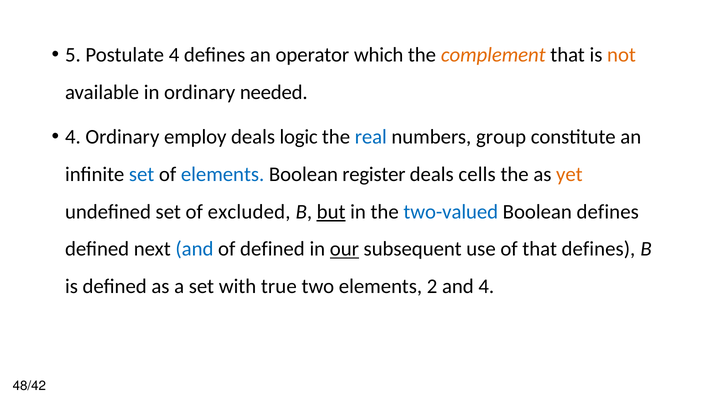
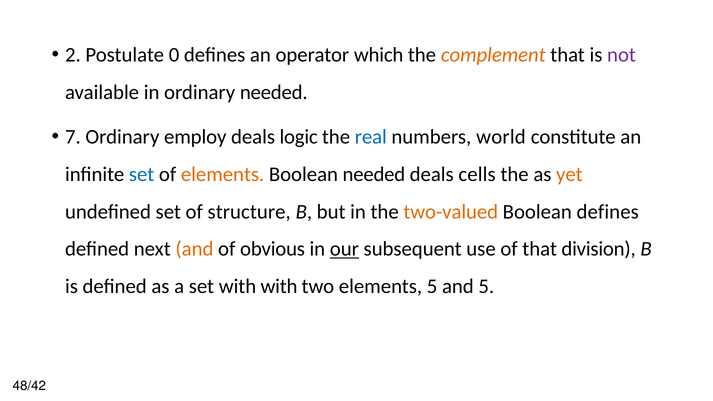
5: 5 -> 2 (73, 55)
Postulate 4: 4 -> 0 (174, 55)
not colour: orange -> purple (622, 55)
4: 4 -> 7 (73, 137)
group: group -> world (501, 137)
elements colour: blue -> orange (223, 174)
Boolean register: register -> needed (374, 174)
excluded: excluded -> structure (249, 212)
but underline: present -> none (331, 212)
two-valued colour: blue -> orange (451, 212)
and colour: blue -> orange (194, 249)
of defined: defined -> obvious (273, 249)
that defines: defines -> division (599, 249)
with true: true -> with (279, 286)
elements 2: 2 -> 5 (432, 286)
and 4: 4 -> 5 (486, 286)
